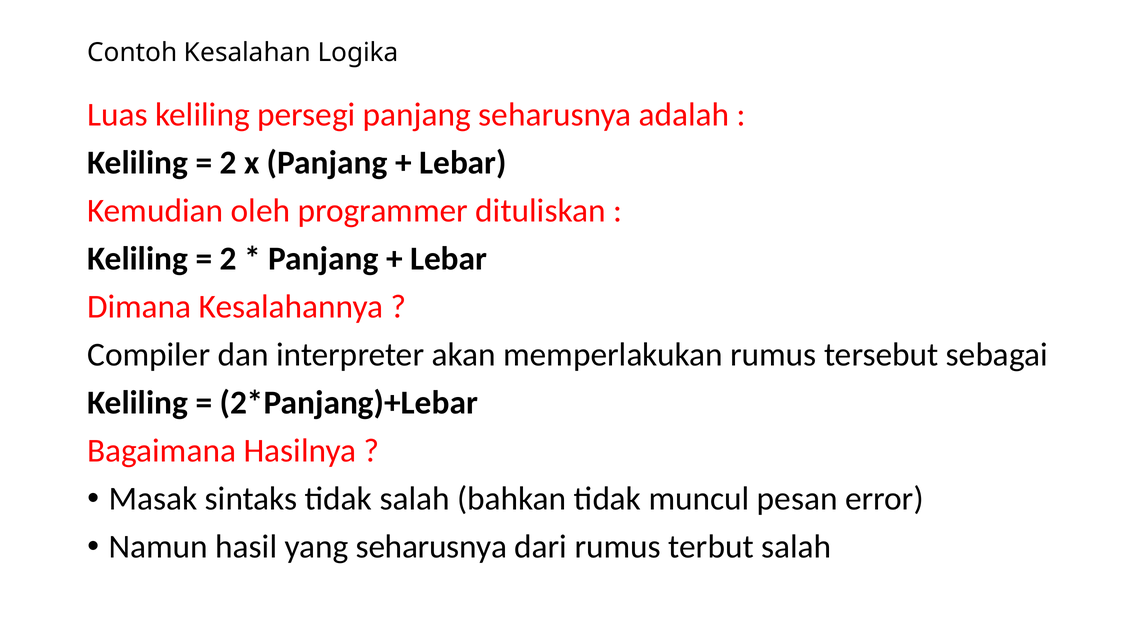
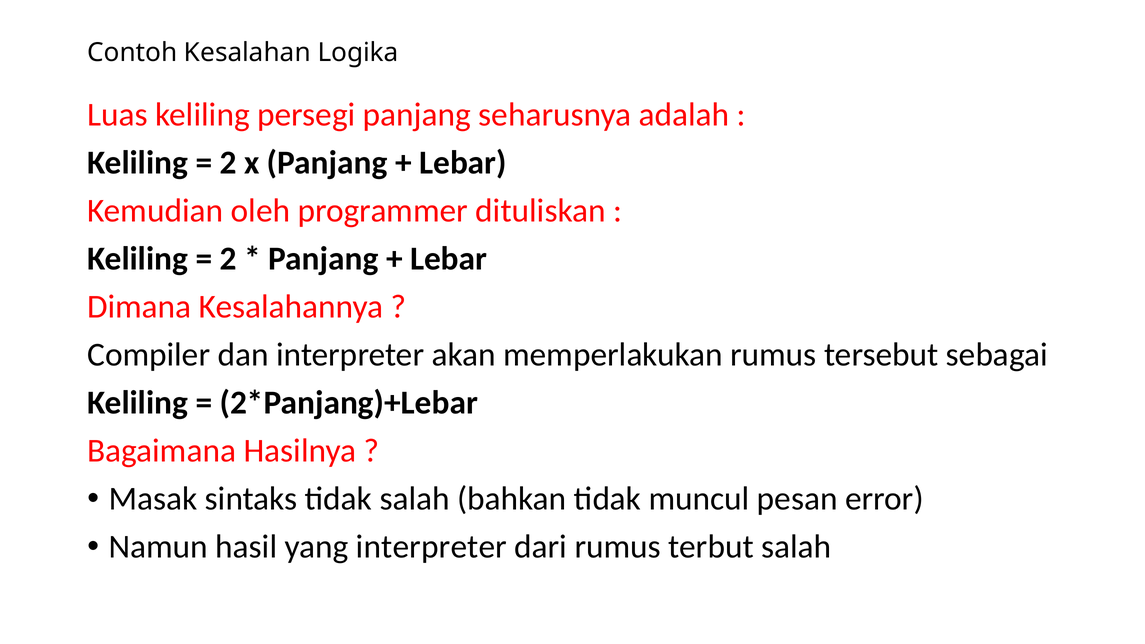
yang seharusnya: seharusnya -> interpreter (431, 547)
